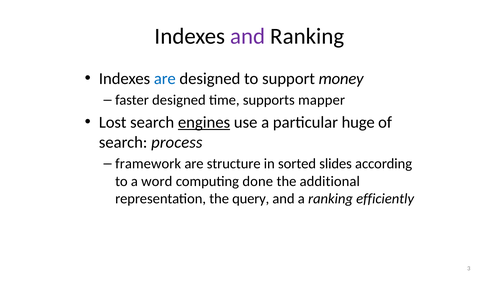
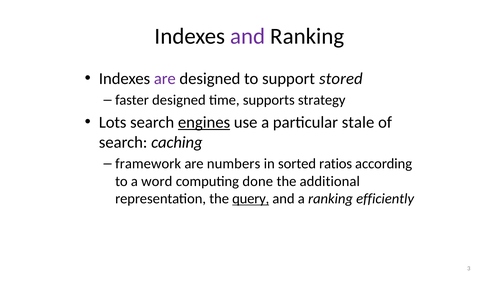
are colour: blue -> purple (165, 79)
money: money -> stored (341, 79)
mapper: mapper -> strategy (322, 100)
Lost: Lost -> Lots (113, 122)
huge: huge -> stale (358, 122)
process: process -> caching (177, 142)
structure: structure -> numbers (234, 164)
slides: slides -> ratios (336, 164)
query underline: none -> present (251, 198)
